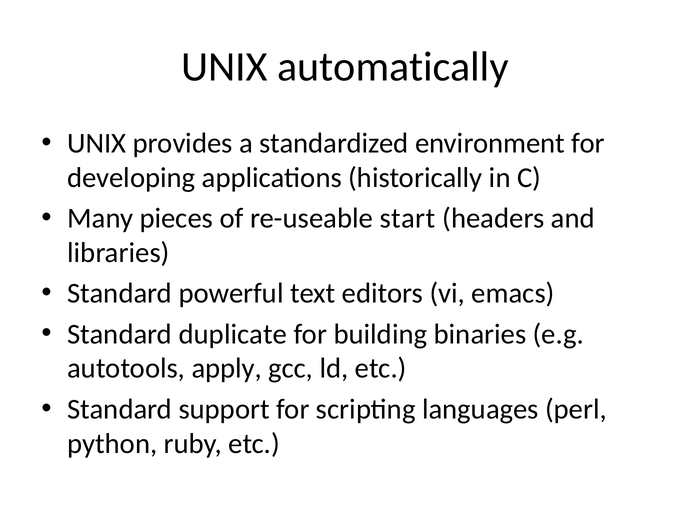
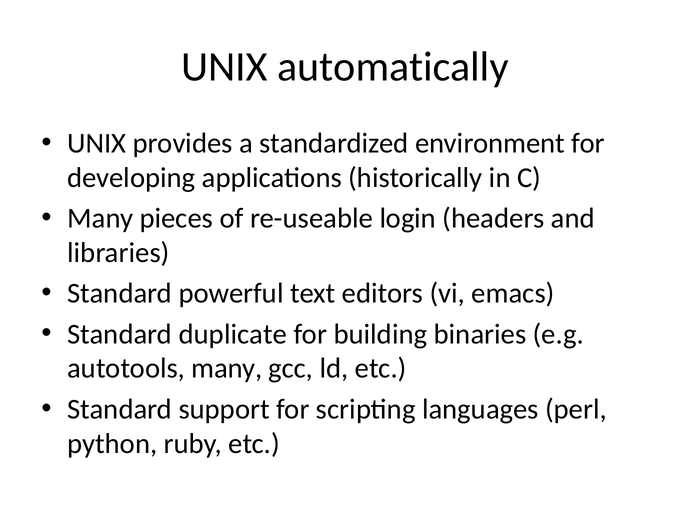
start: start -> login (408, 219)
autotools apply: apply -> many (227, 369)
